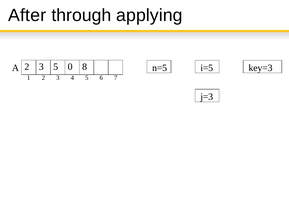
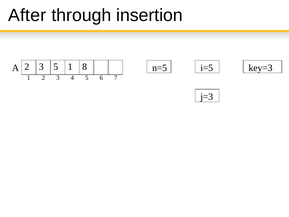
applying: applying -> insertion (149, 15)
5 0: 0 -> 1 (70, 67)
